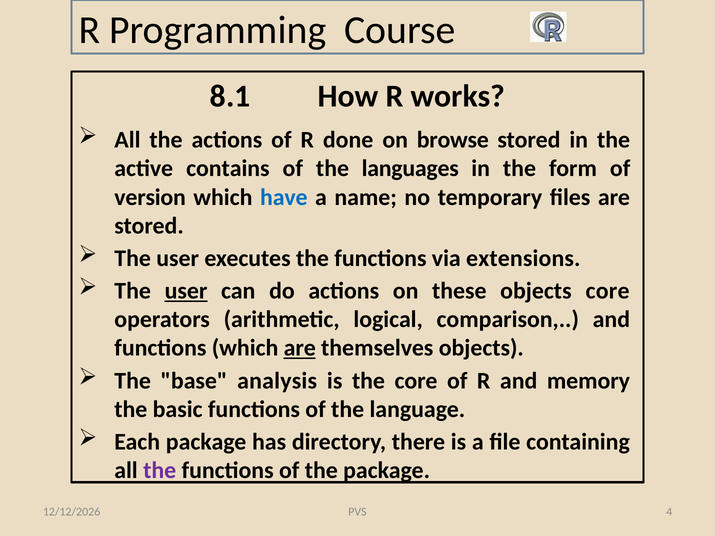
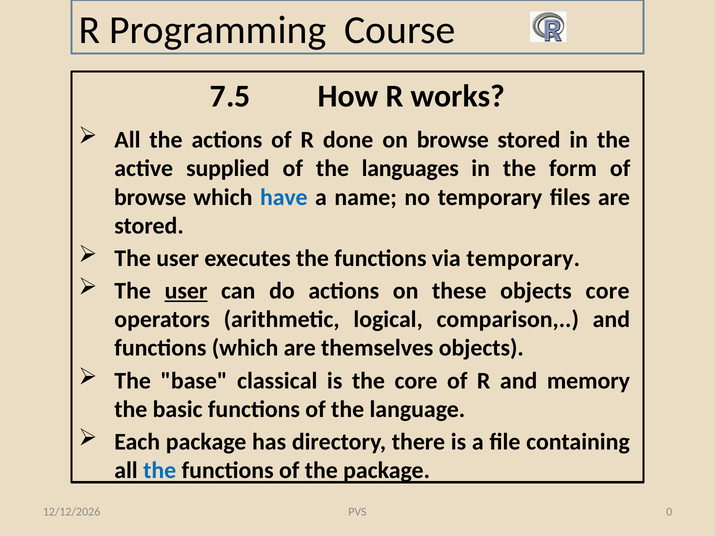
8.1: 8.1 -> 7.5 (230, 96)
contains: contains -> supplied (228, 169)
version: version -> browse (150, 197)
via extensions: extensions -> temporary (523, 258)
are underline: present -> none (300, 348)
analysis: analysis -> classical (277, 381)
the colour: purple -> blue (160, 471)
4: 4 -> 0 (669, 512)
